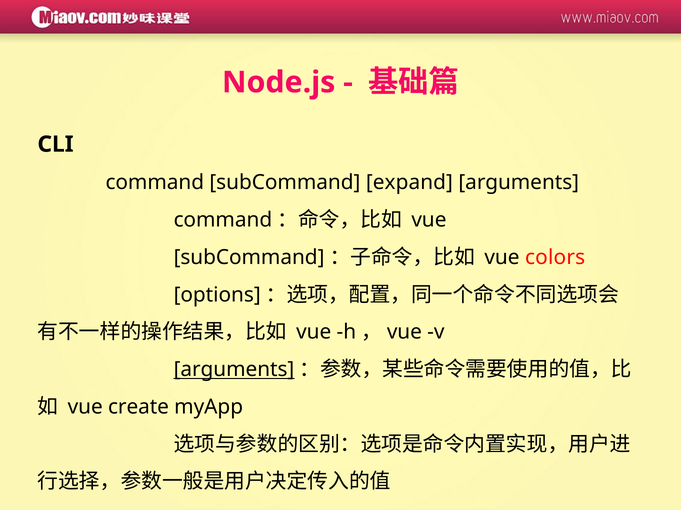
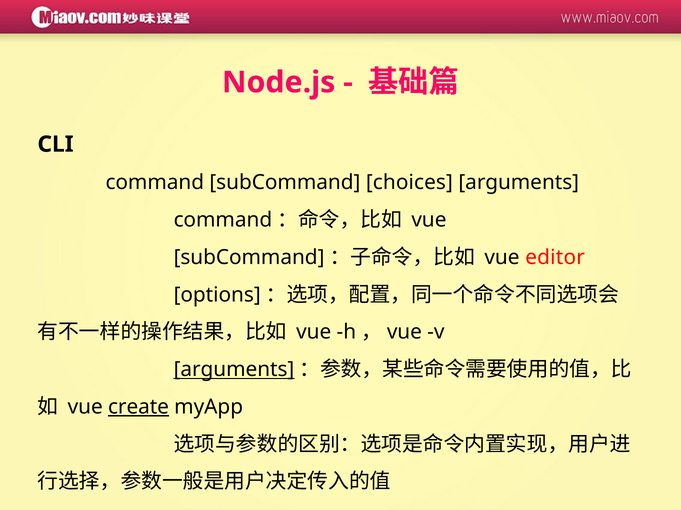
expand: expand -> choices (409, 183)
colors: colors -> editor (555, 258)
create underline: none -> present (139, 407)
